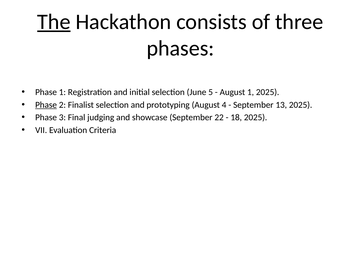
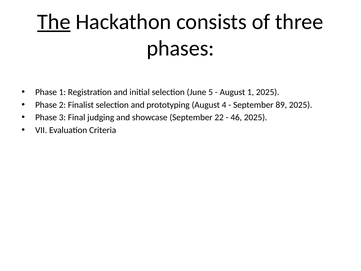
Phase underline: present -> none (46, 105)
13: 13 -> 89 (281, 105)
18: 18 -> 46 (236, 117)
